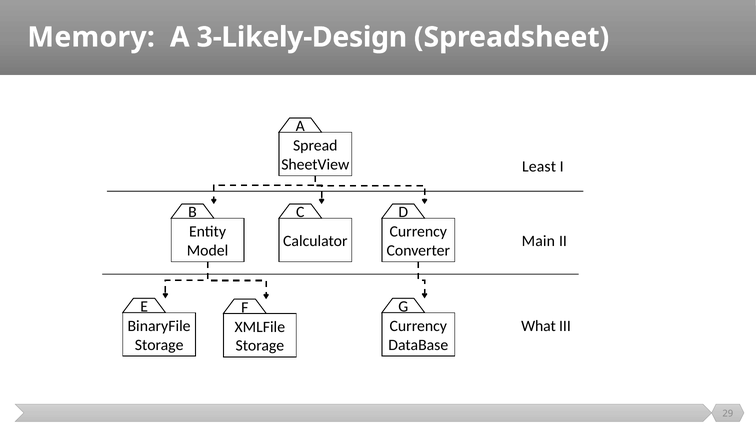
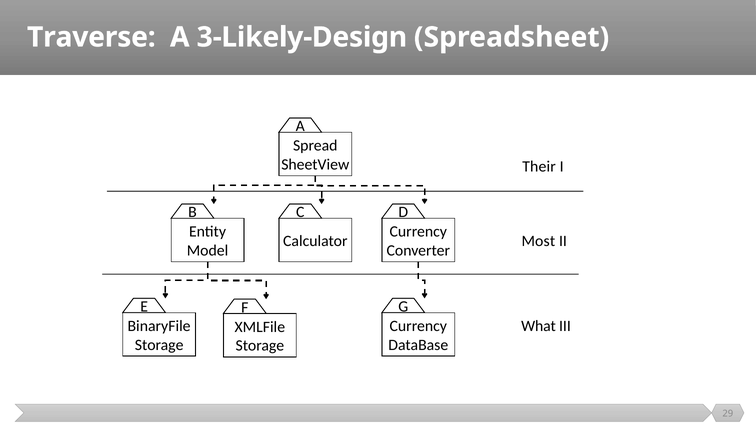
Memory: Memory -> Traverse (91, 37)
Least: Least -> Their (539, 167)
Main: Main -> Most (538, 241)
